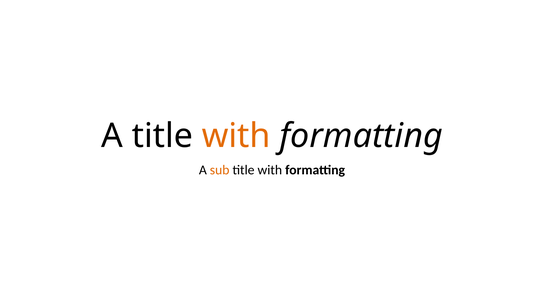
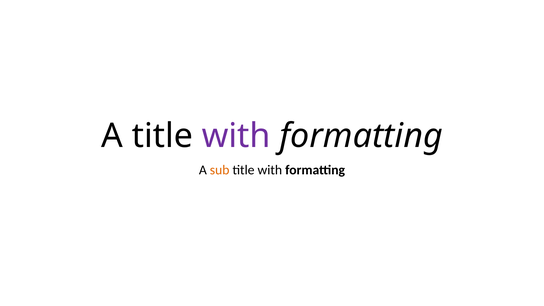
with colour: orange -> purple (236, 136)
